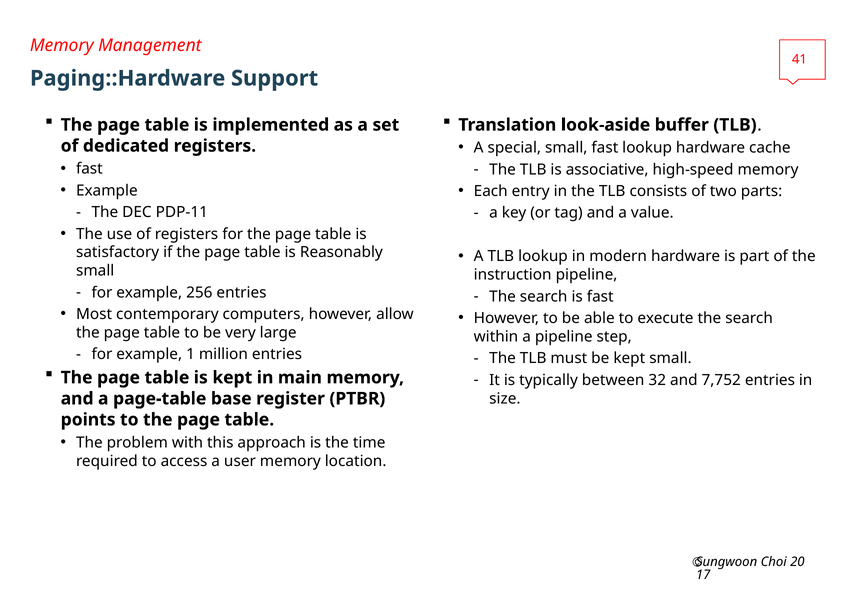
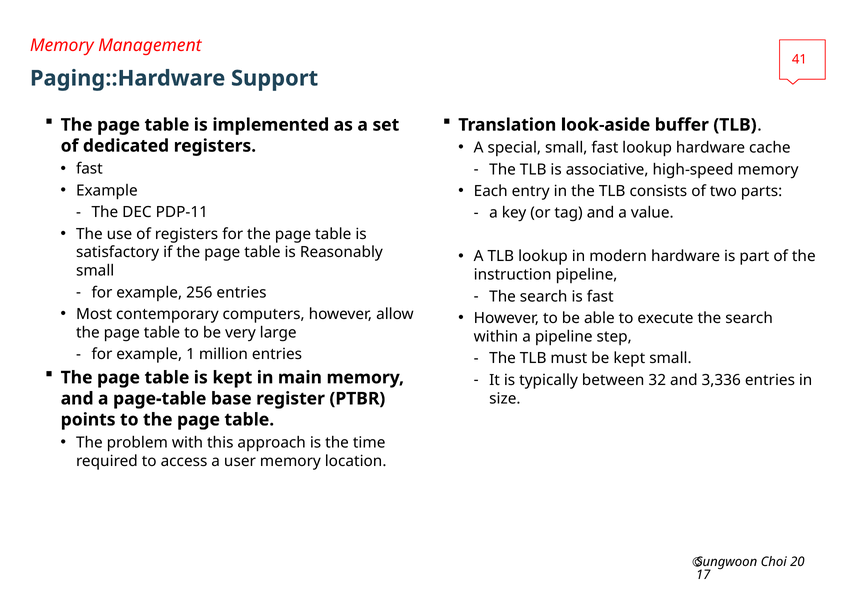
7,752: 7,752 -> 3,336 (721, 380)
